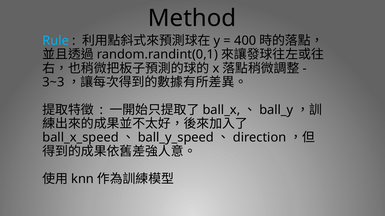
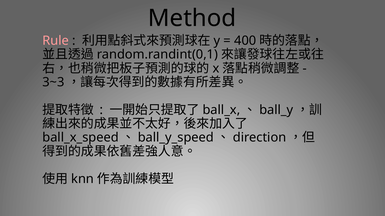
Rule colour: light blue -> pink (56, 41)
